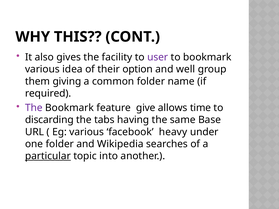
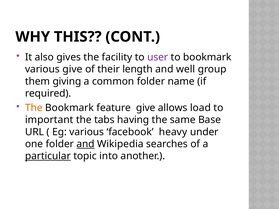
various idea: idea -> give (72, 69)
option: option -> length (138, 69)
The colour: purple -> orange (34, 108)
time: time -> load (200, 108)
discarding: discarding -> important (49, 120)
and underline: none -> present (86, 144)
